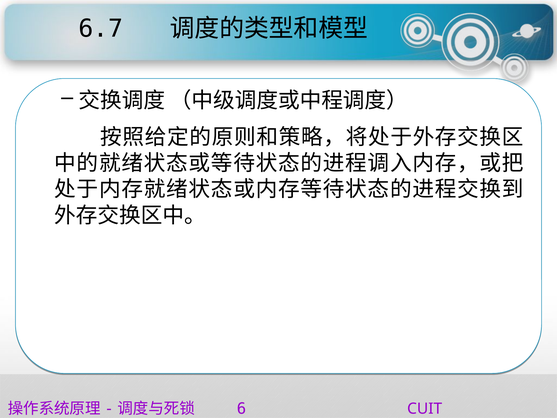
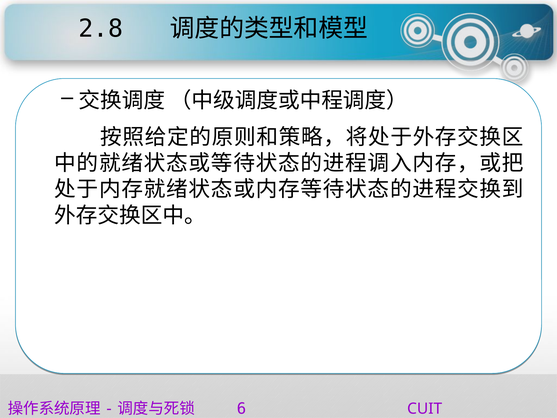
6.7: 6.7 -> 2.8 (101, 29)
